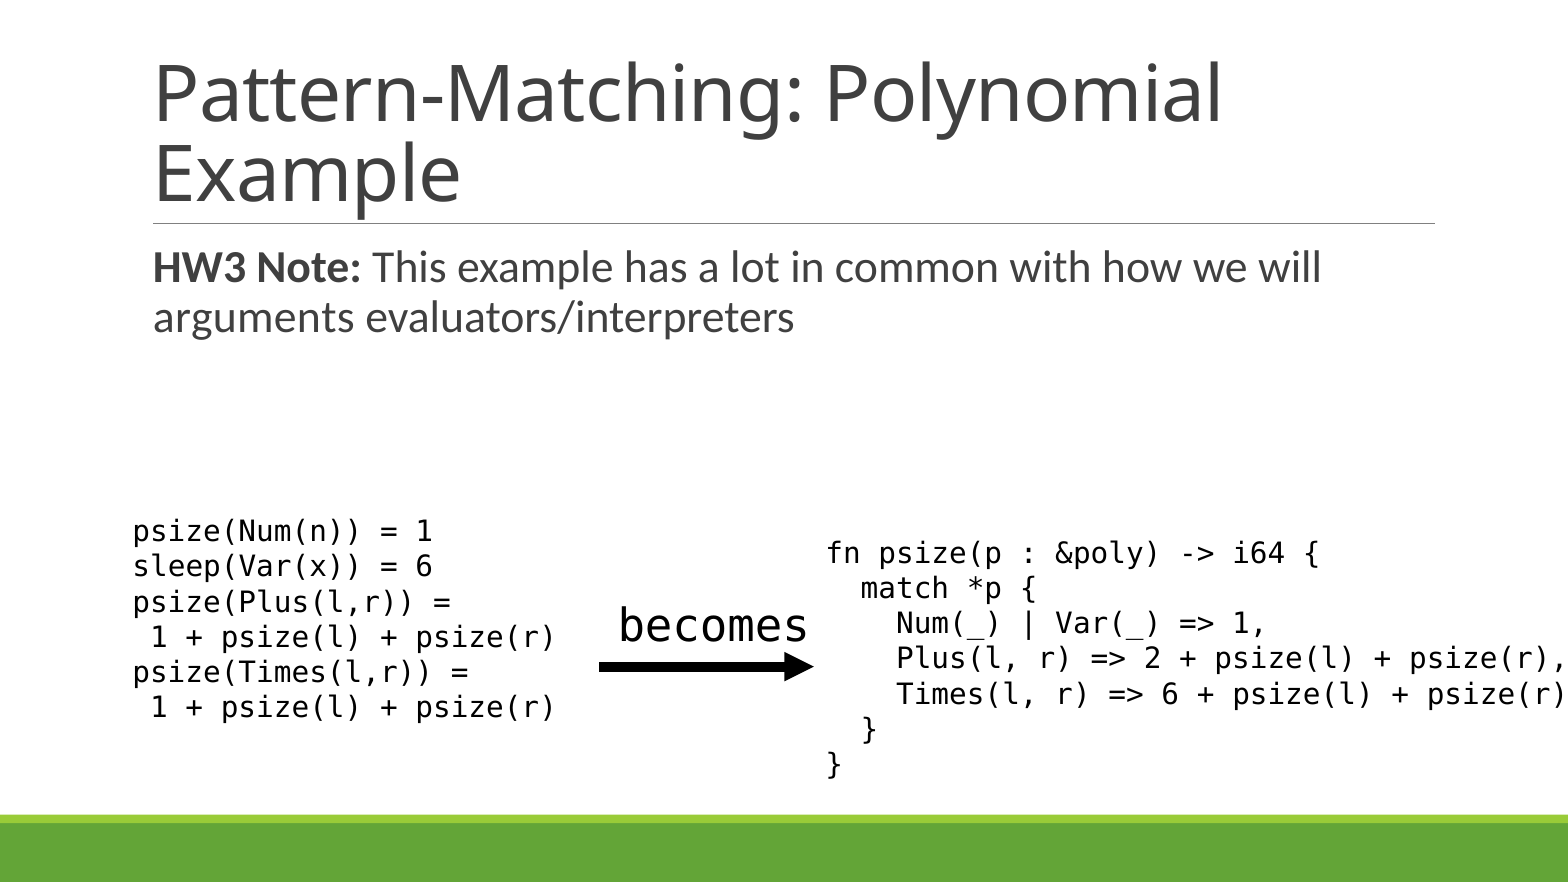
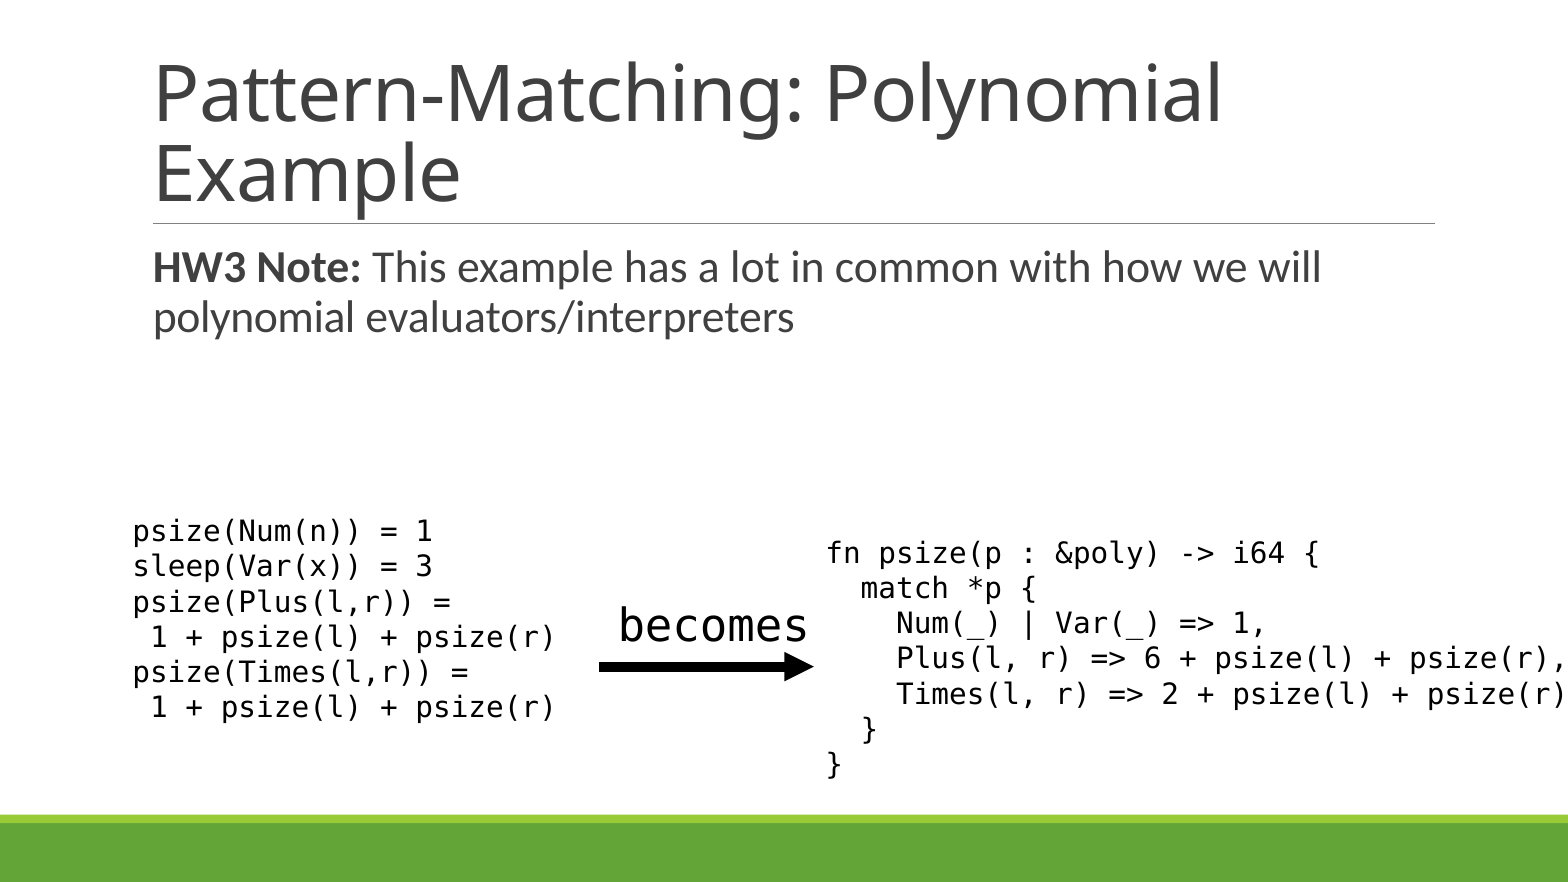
arguments: arguments -> polynomial (254, 317)
6: 6 -> 3 (424, 567)
2: 2 -> 6 (1153, 659)
6: 6 -> 2 (1170, 695)
